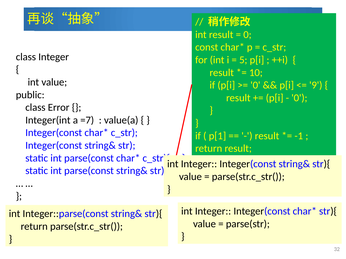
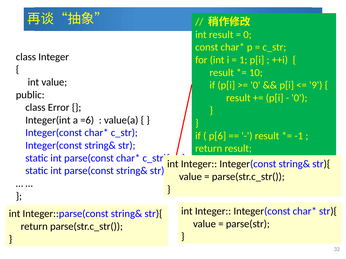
5: 5 -> 1 (243, 60)
=7: =7 -> =6 (87, 120)
p[1: p[1 -> p[6 (217, 136)
